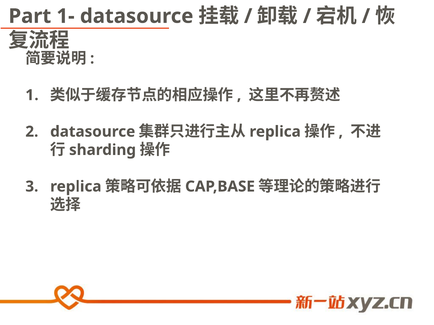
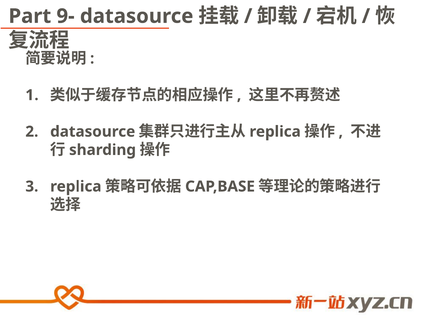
1-: 1- -> 9- (66, 16)
